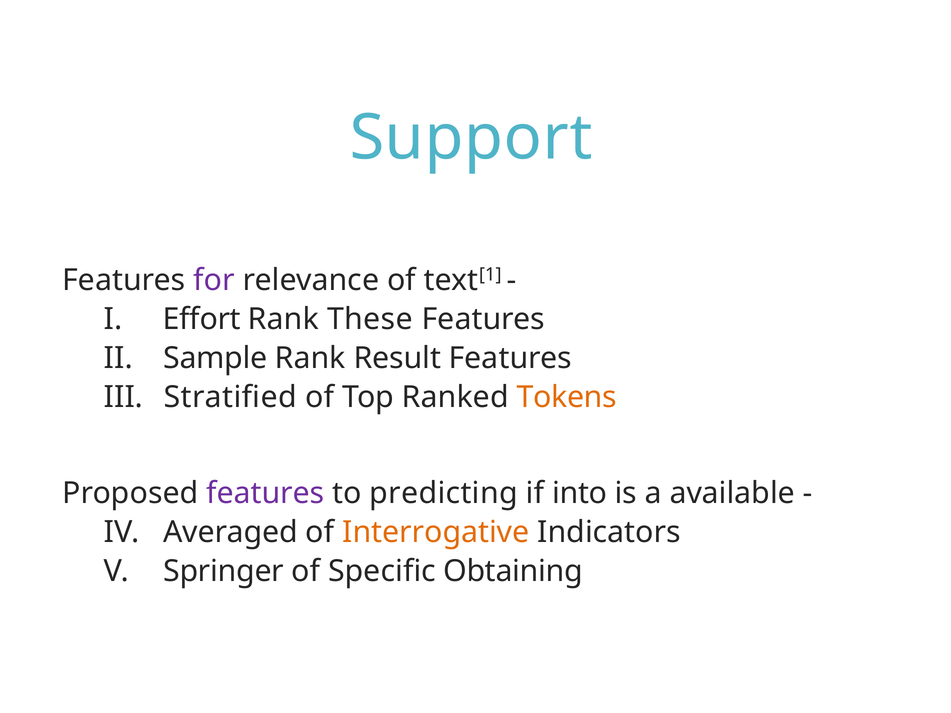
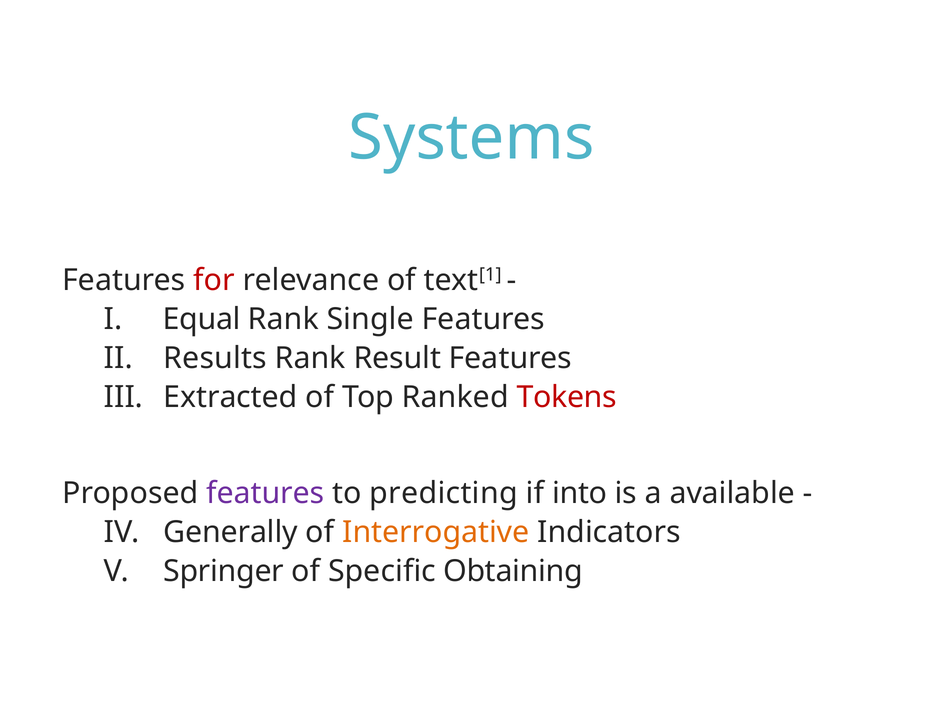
Support: Support -> Systems (471, 138)
for colour: purple -> red (214, 280)
Effort: Effort -> Equal (202, 319)
These: These -> Single (370, 319)
Sample: Sample -> Results (215, 358)
Stratified: Stratified -> Extracted (230, 397)
Tokens colour: orange -> red (567, 397)
Averaged: Averaged -> Generally (231, 532)
